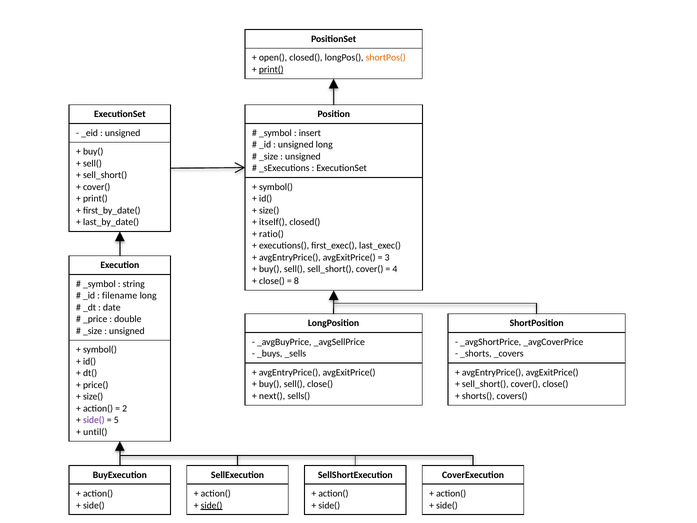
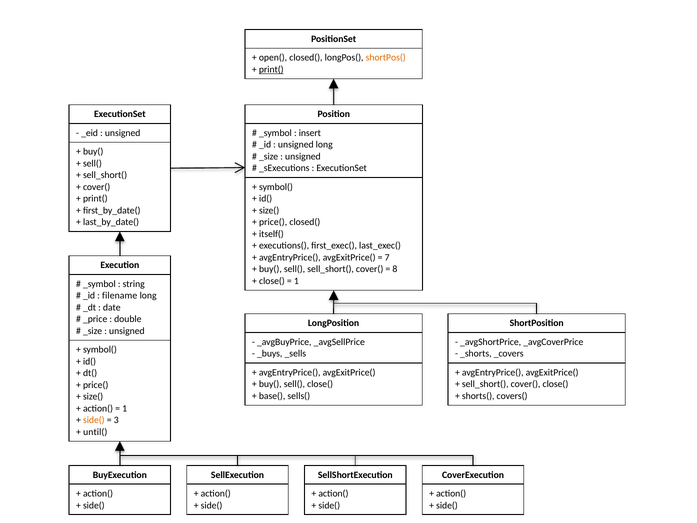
itself(: itself( -> price( (273, 222)
ratio(: ratio( -> itself( (271, 234)
3: 3 -> 7 (387, 257)
4: 4 -> 8 (395, 269)
8: 8 -> 1 (296, 281)
next(: next( -> base( (272, 396)
2: 2 -> 1 (125, 408)
side( colour: purple -> orange (94, 420)
5: 5 -> 3 (116, 420)
side( underline: present -> none (212, 505)
